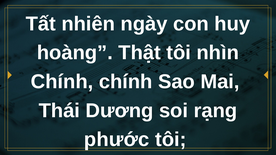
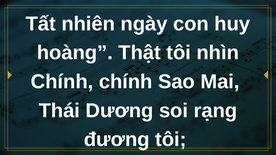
phước: phước -> đương (117, 140)
